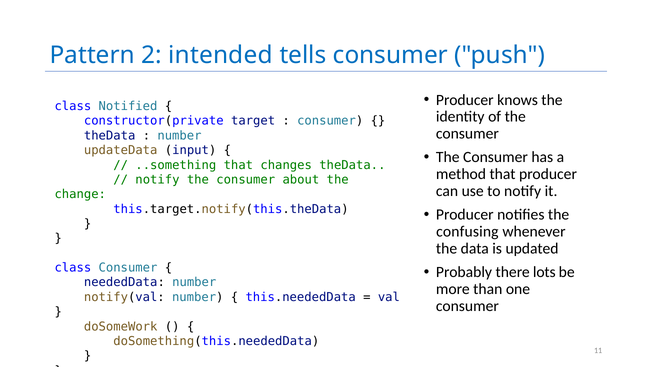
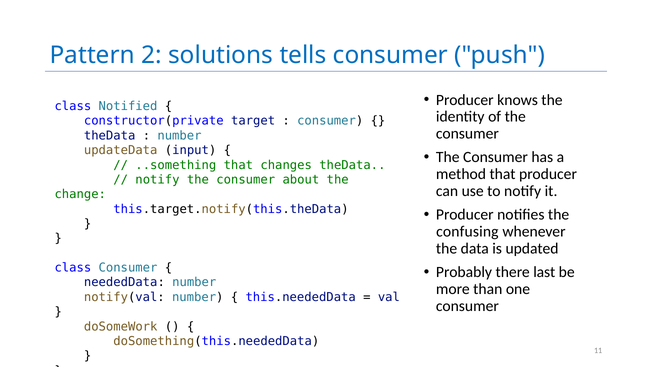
intended: intended -> solutions (221, 55)
lots: lots -> last (544, 272)
